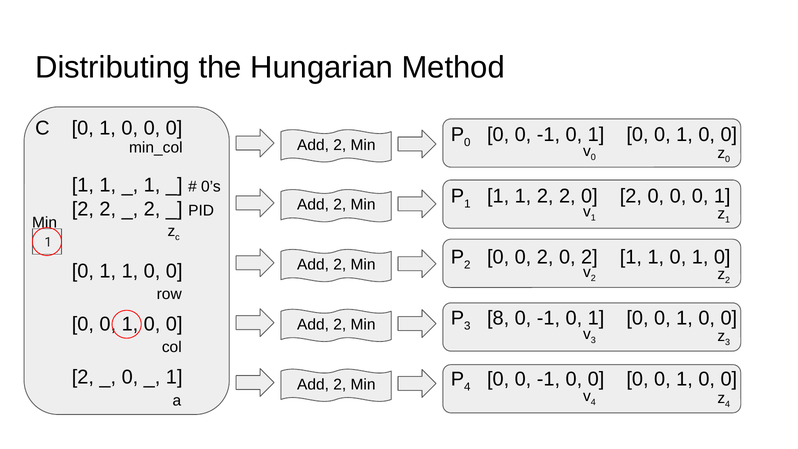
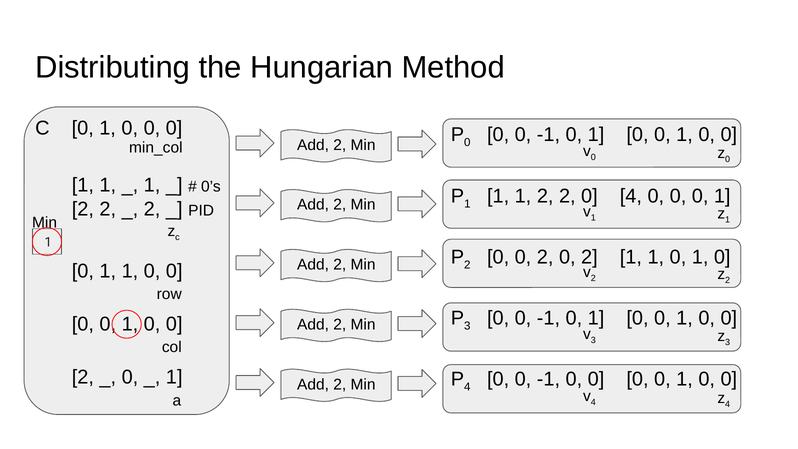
2 2 0 2: 2 -> 4 (631, 196)
8: 8 -> 0 (498, 318)
